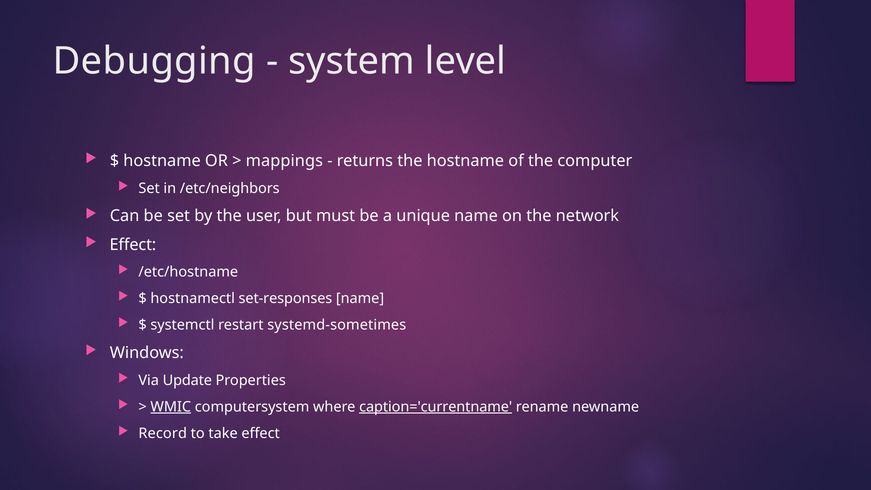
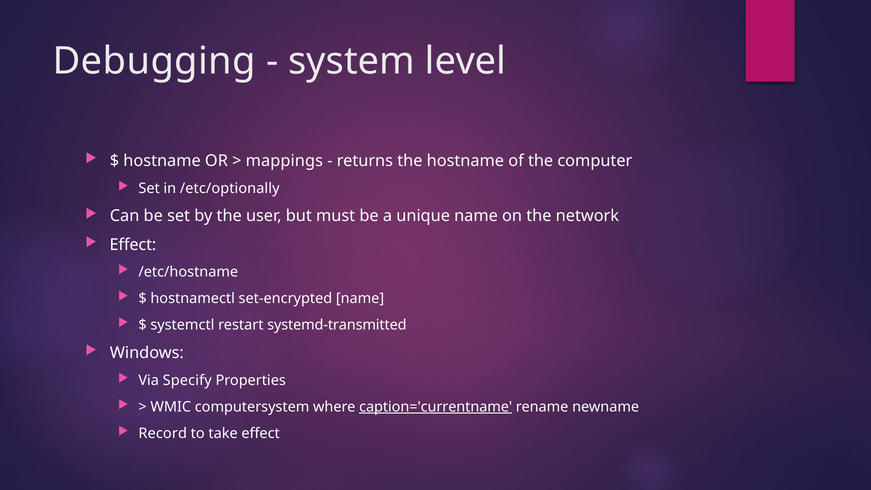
/etc/neighbors: /etc/neighbors -> /etc/optionally (230, 188)
set-responses: set-responses -> set-encrypted (285, 299)
systemd-sometimes: systemd-sometimes -> systemd-transmitted (337, 325)
Update: Update -> Specify (187, 380)
WMIC underline: present -> none (171, 407)
